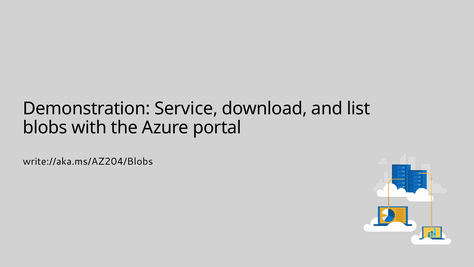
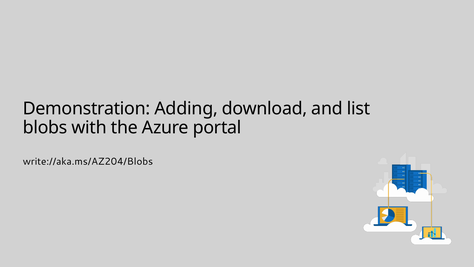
Service: Service -> Adding (186, 108)
